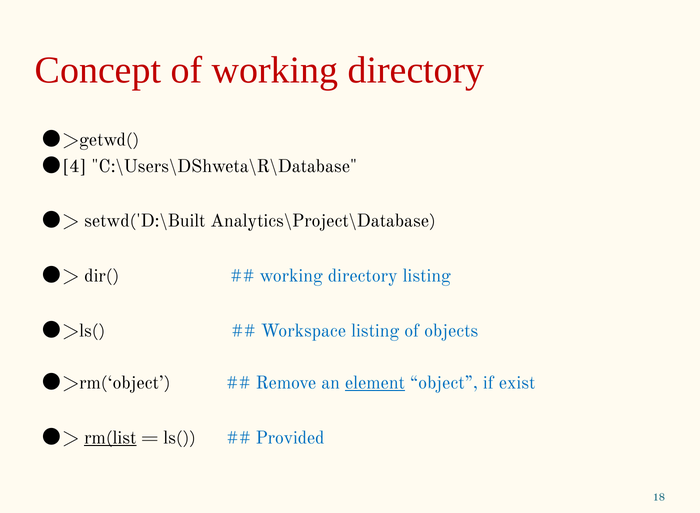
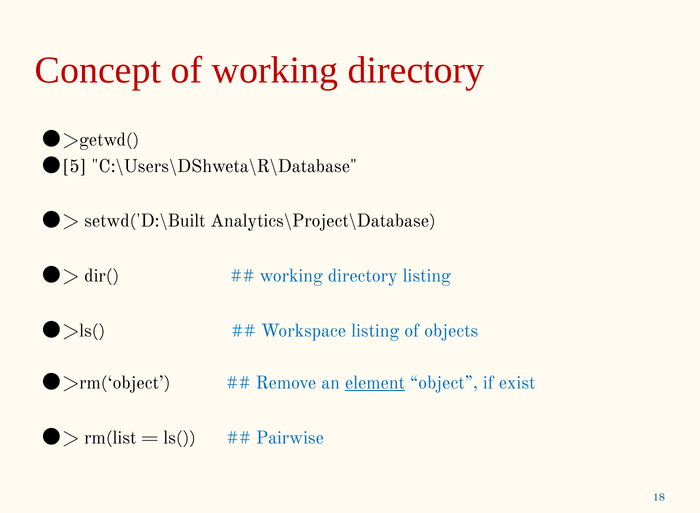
4: 4 -> 5 (74, 166)
rm(list underline: present -> none (110, 438)
Provided: Provided -> Pairwise (290, 438)
